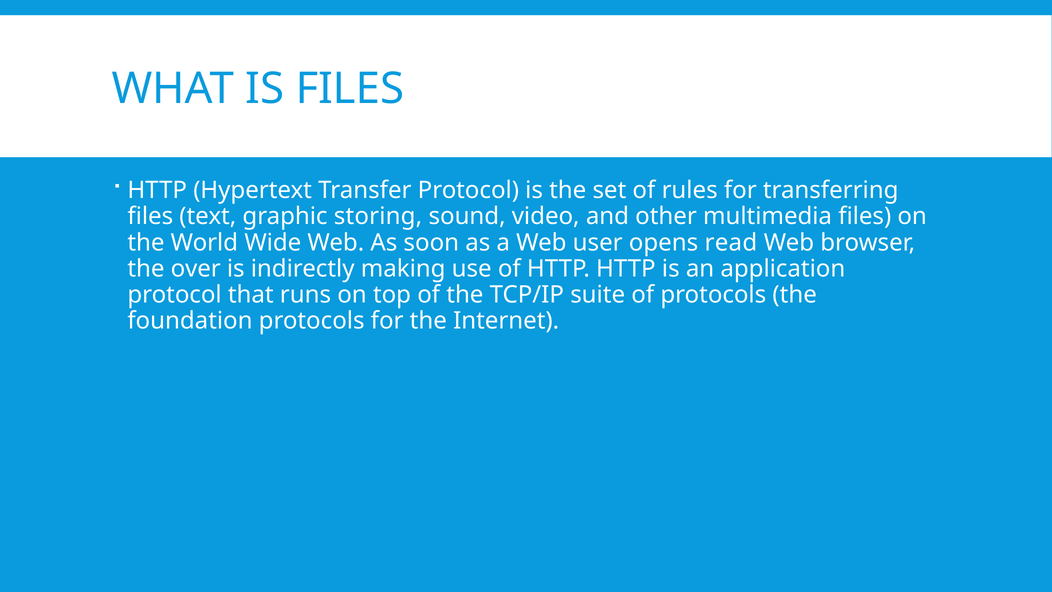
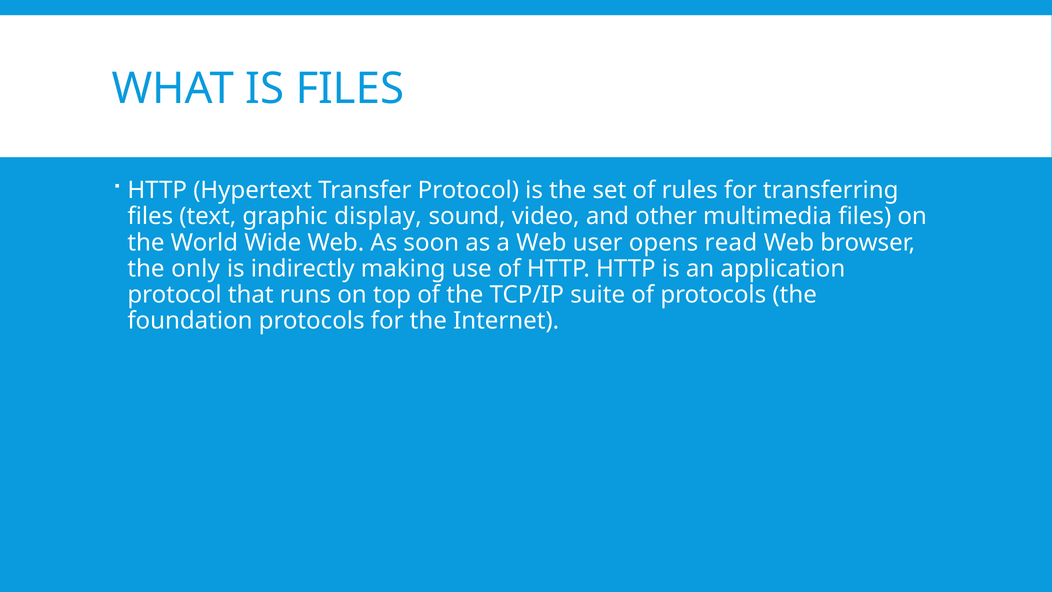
storing: storing -> display (378, 216)
over: over -> only (196, 268)
